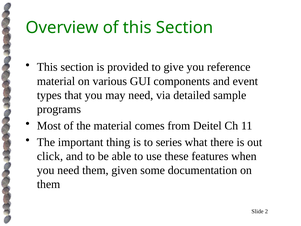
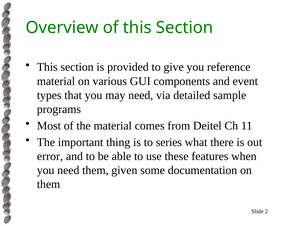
click: click -> error (50, 156)
